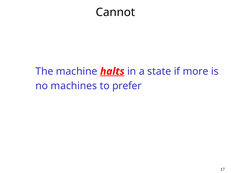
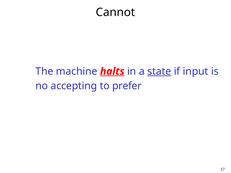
state underline: none -> present (159, 72)
more: more -> input (196, 72)
machines: machines -> accepting (74, 86)
